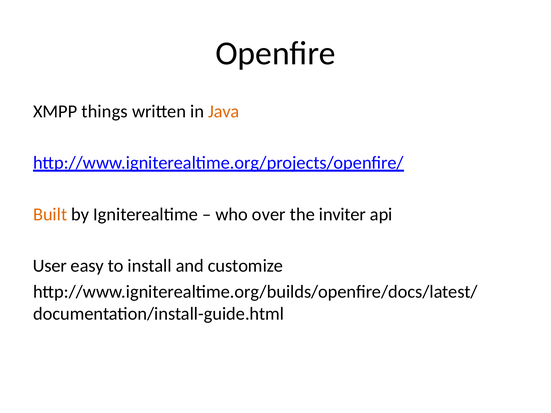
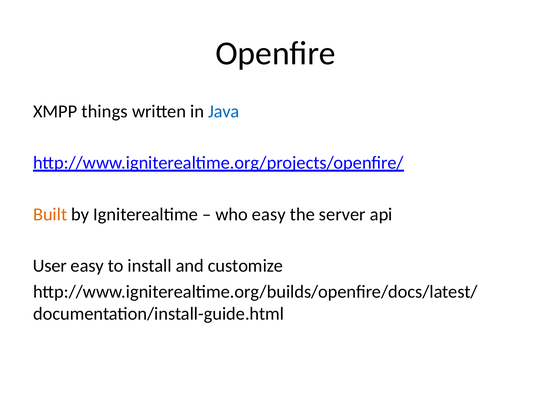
Java colour: orange -> blue (224, 111)
who over: over -> easy (269, 215)
inviter: inviter -> server (342, 215)
